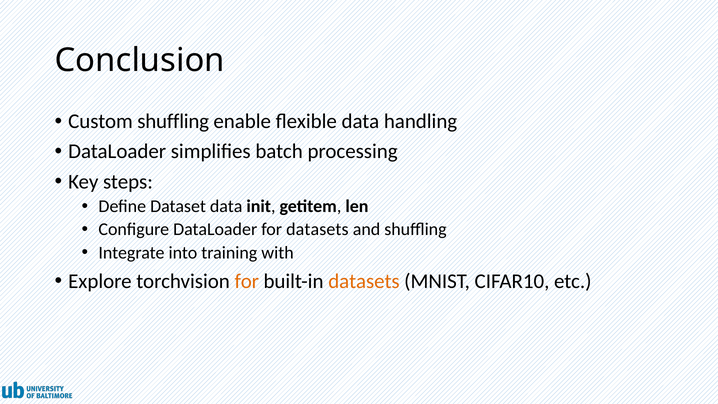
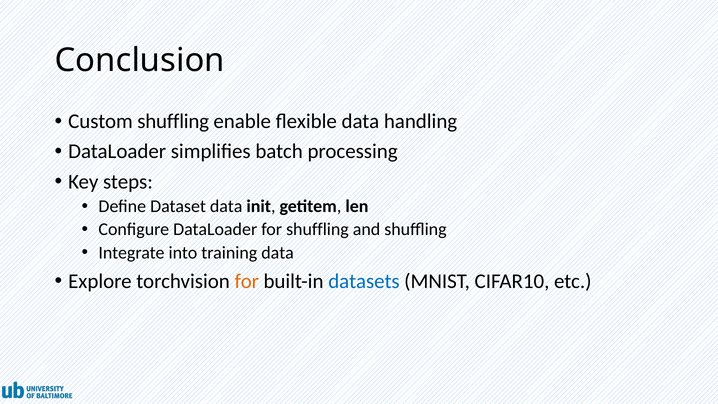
for datasets: datasets -> shuffling (317, 229)
training with: with -> data (278, 253)
datasets colour: orange -> blue (364, 281)
